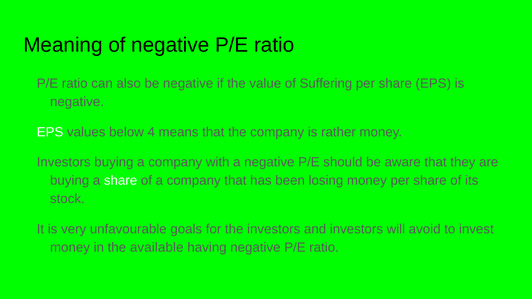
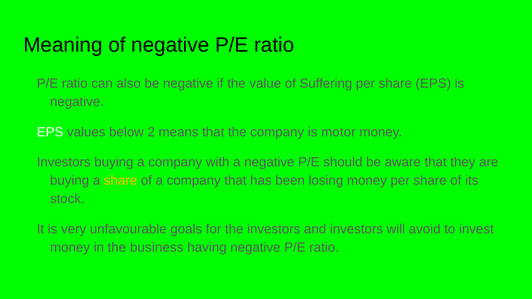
4: 4 -> 2 (151, 132)
rather: rather -> motor (338, 132)
share colour: white -> yellow (121, 181)
available: available -> business (157, 248)
